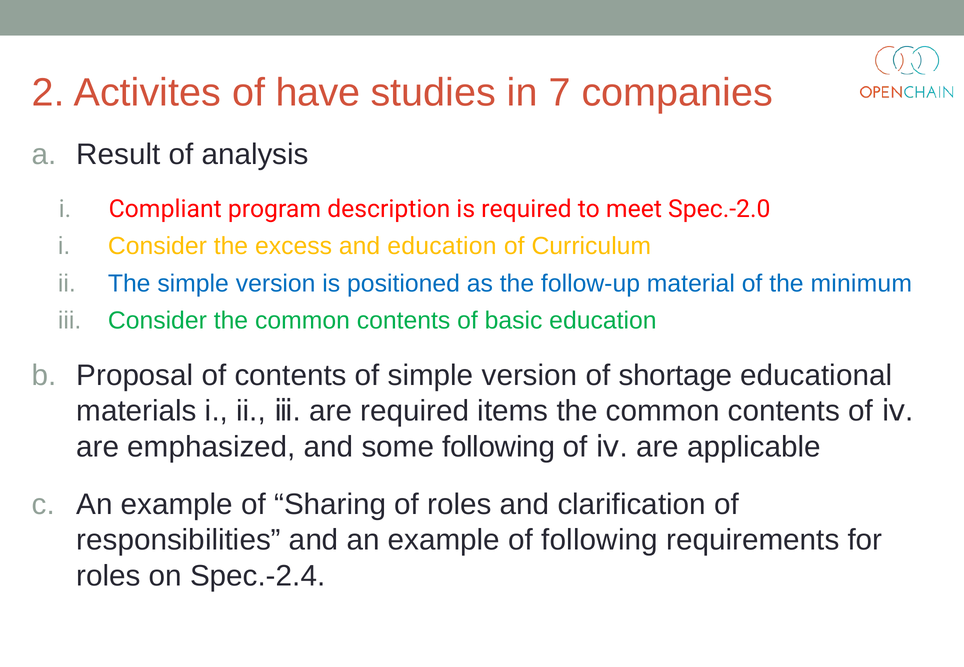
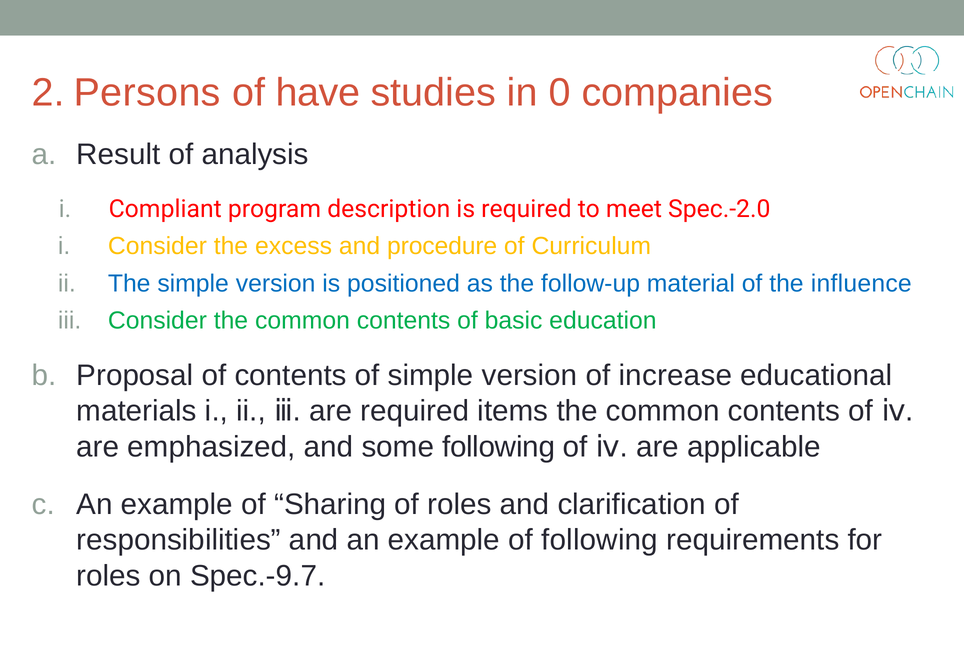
Activites: Activites -> Persons (147, 93)
7: 7 -> 0 (560, 93)
and education: education -> procedure (442, 246)
minimum: minimum -> influence (861, 284)
shortage: shortage -> increase (675, 376)
Spec.-2.4: Spec.-2.4 -> Spec.-9.7 (258, 576)
